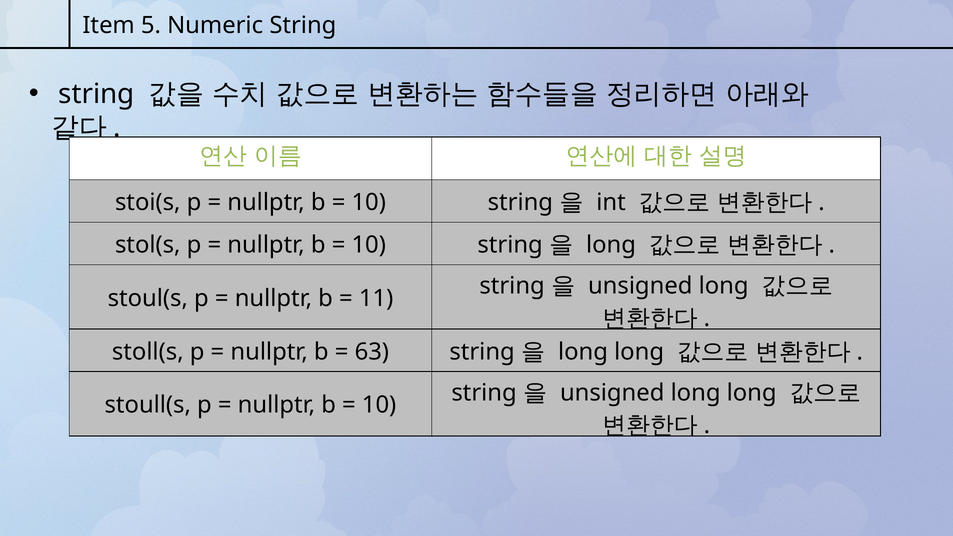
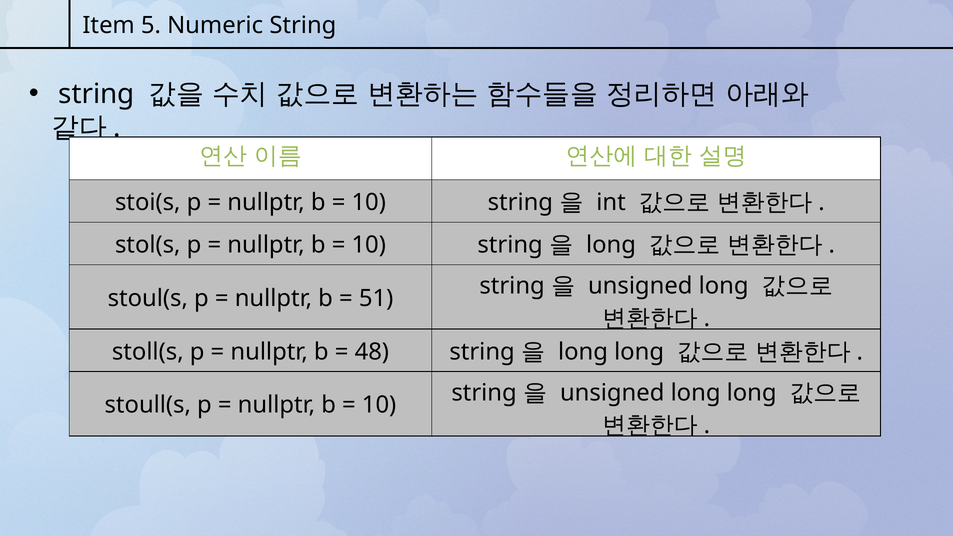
11: 11 -> 51 (376, 298)
63: 63 -> 48 (372, 352)
